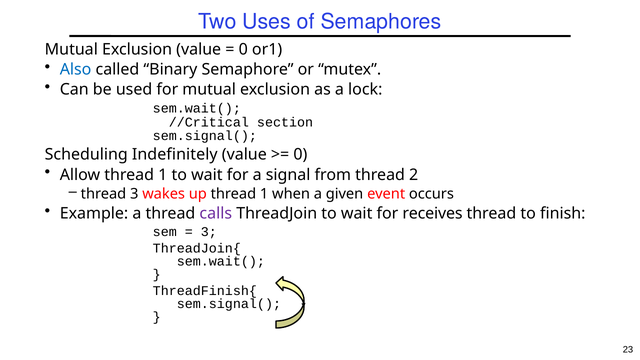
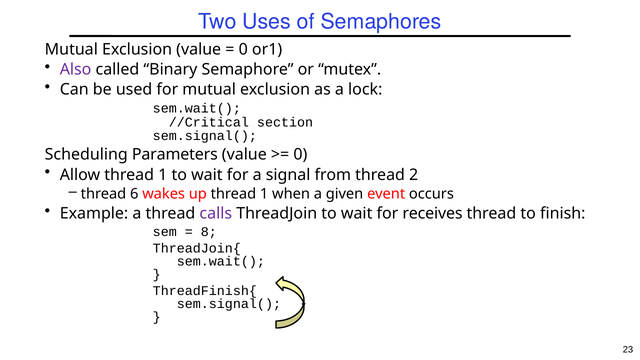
Also colour: blue -> purple (76, 69)
Indefinitely: Indefinitely -> Parameters (175, 155)
thread 3: 3 -> 6 (134, 194)
3: 3 -> 8 (209, 232)
